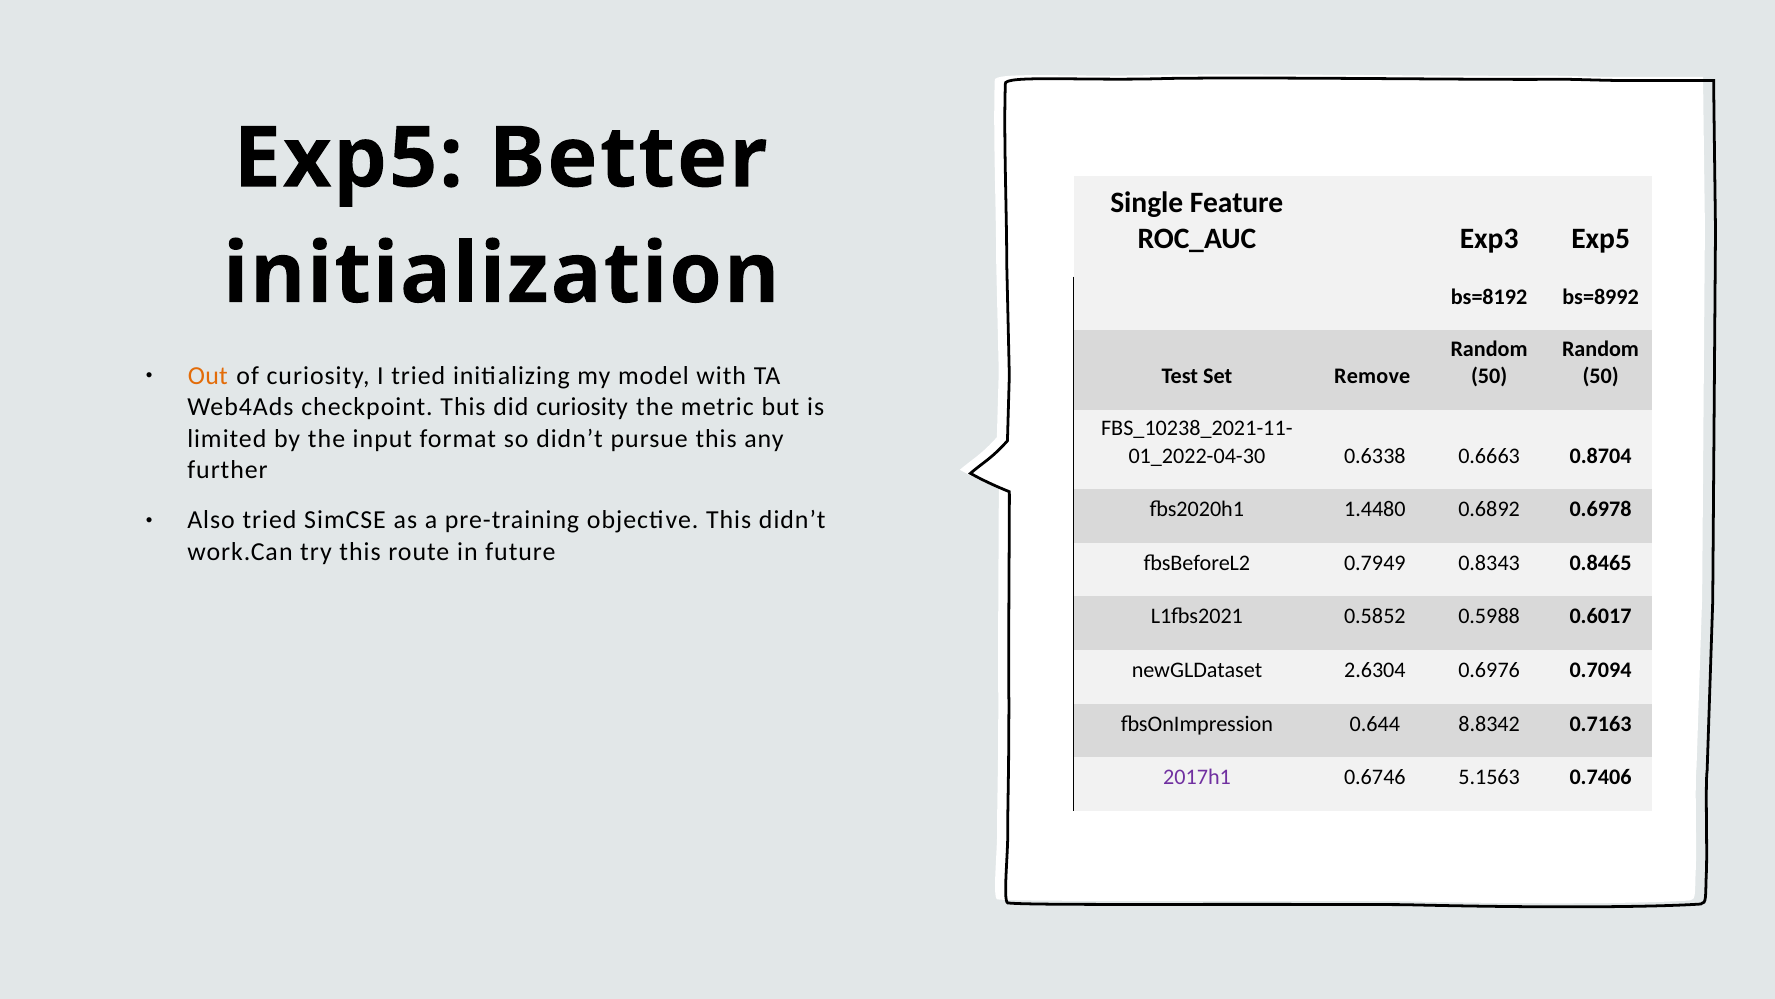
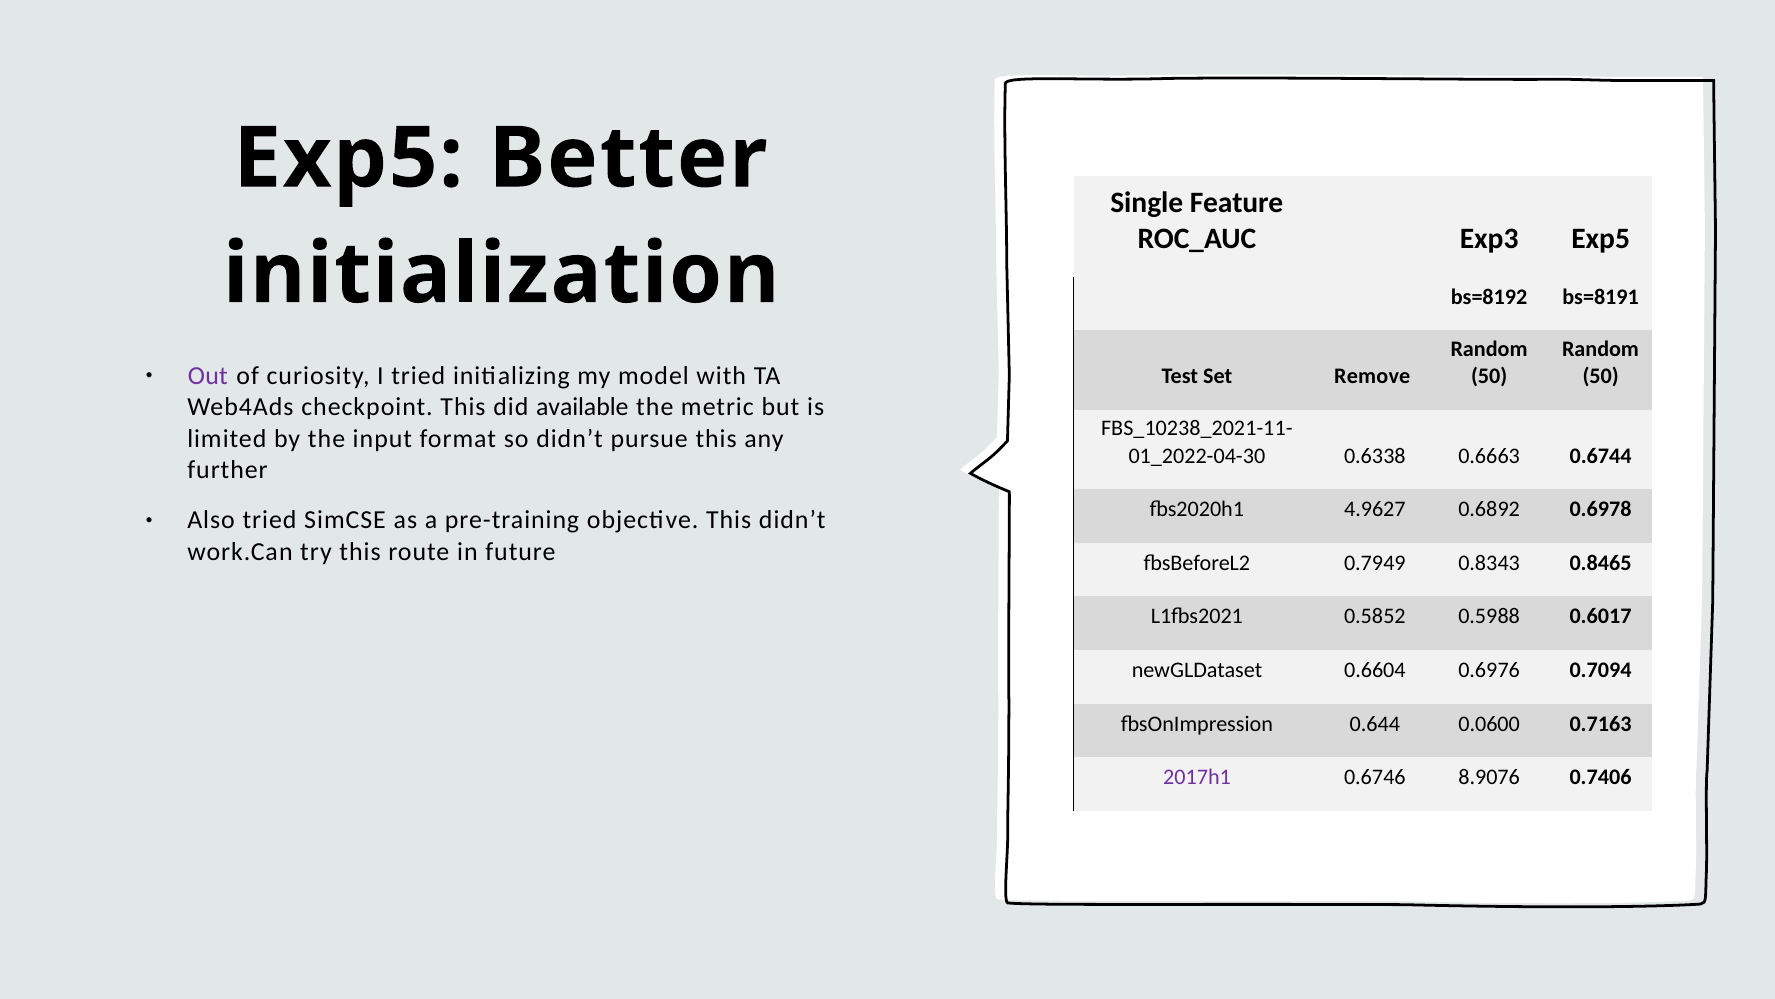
bs=8992: bs=8992 -> bs=8191 (1601, 297)
Out colour: orange -> purple (208, 375)
did curiosity: curiosity -> available (582, 407)
0.8704: 0.8704 -> 0.6744 (1601, 455)
1.4480: 1.4480 -> 4.9627 (1375, 509)
2.6304: 2.6304 -> 0.6604 (1375, 670)
8.8342: 8.8342 -> 0.0600 (1489, 724)
5.1563: 5.1563 -> 8.9076 (1489, 777)
